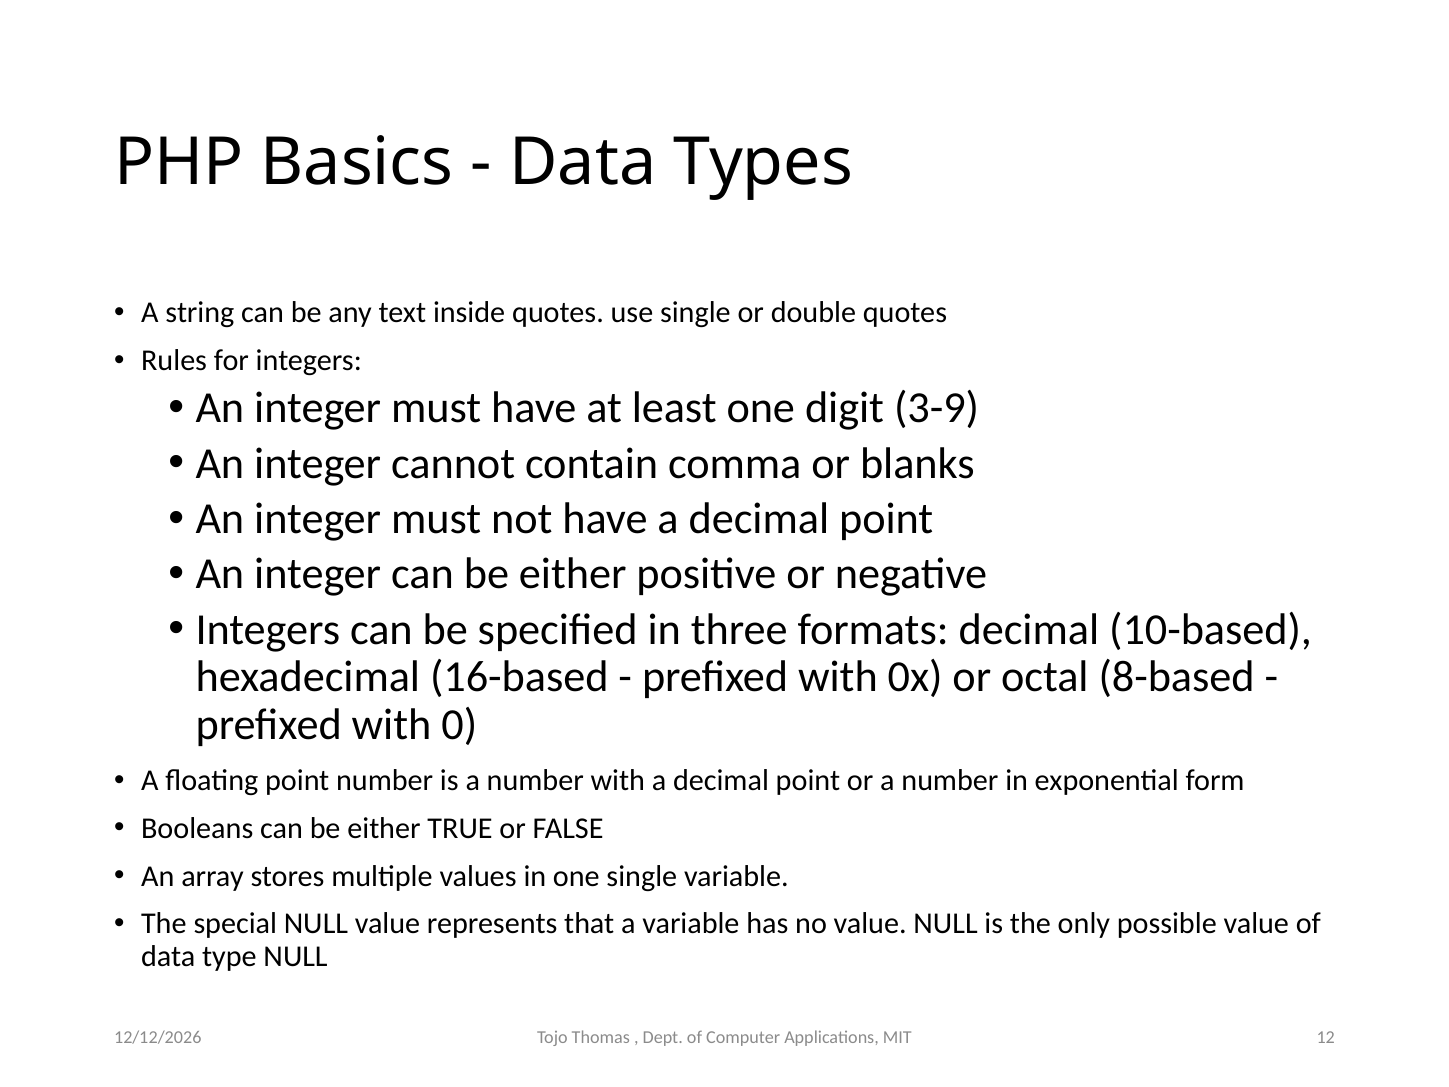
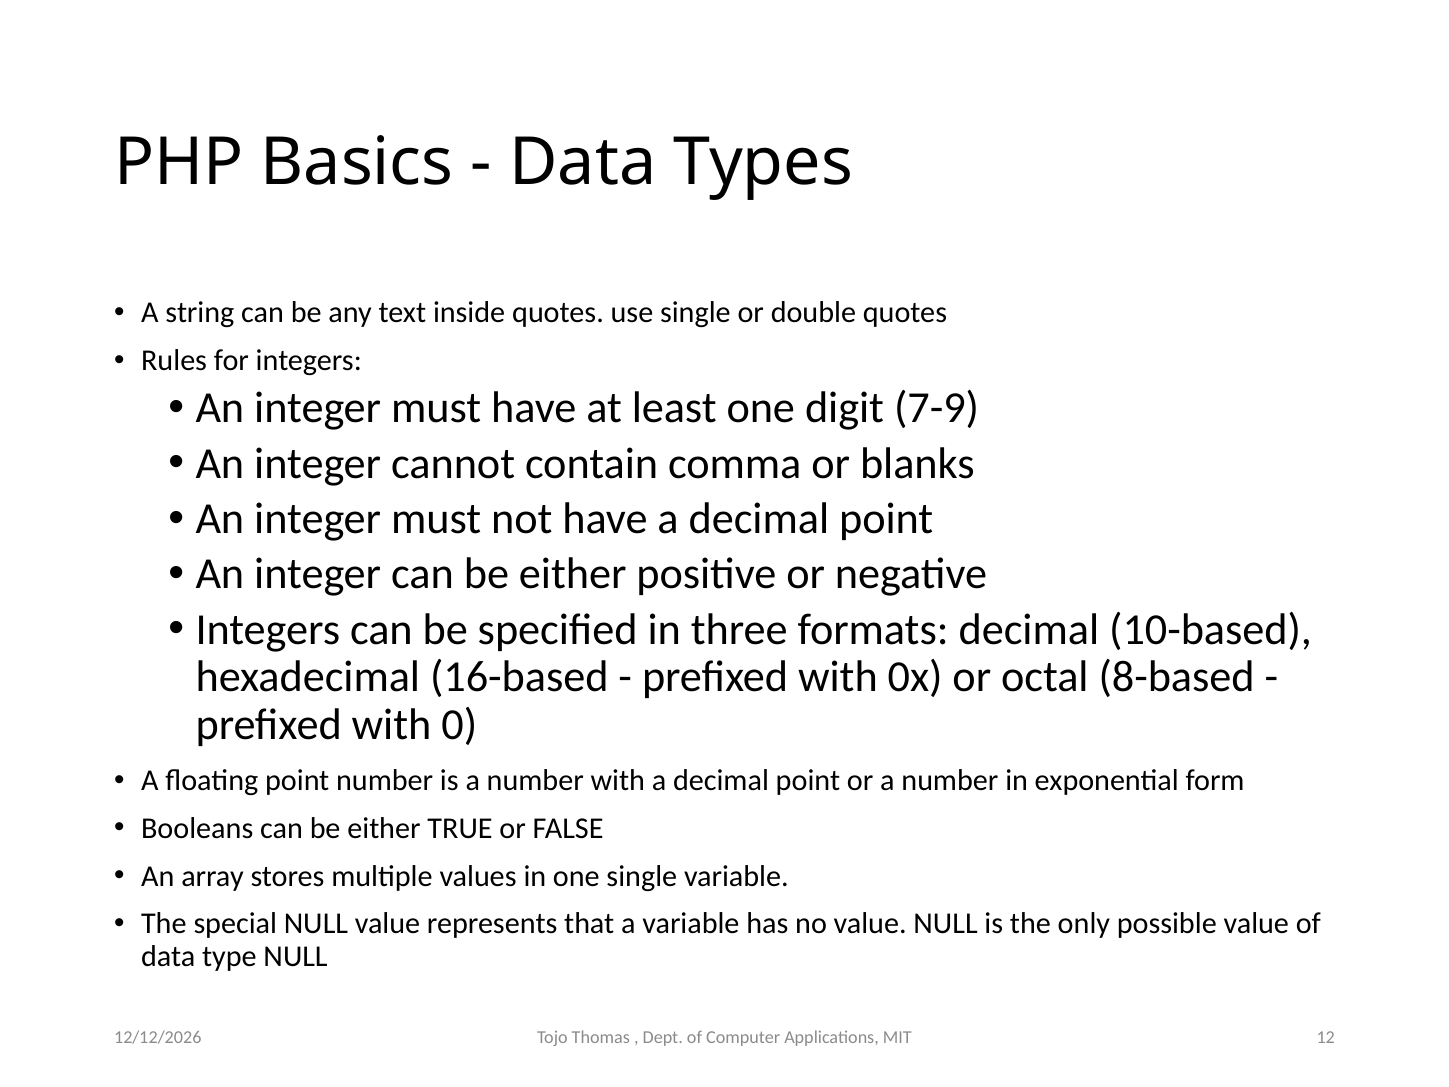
3-9: 3-9 -> 7-9 (937, 408)
